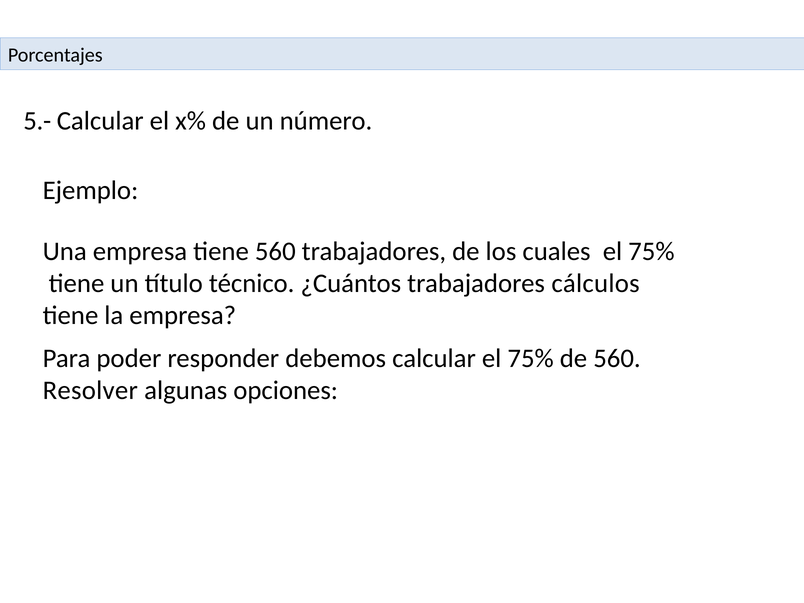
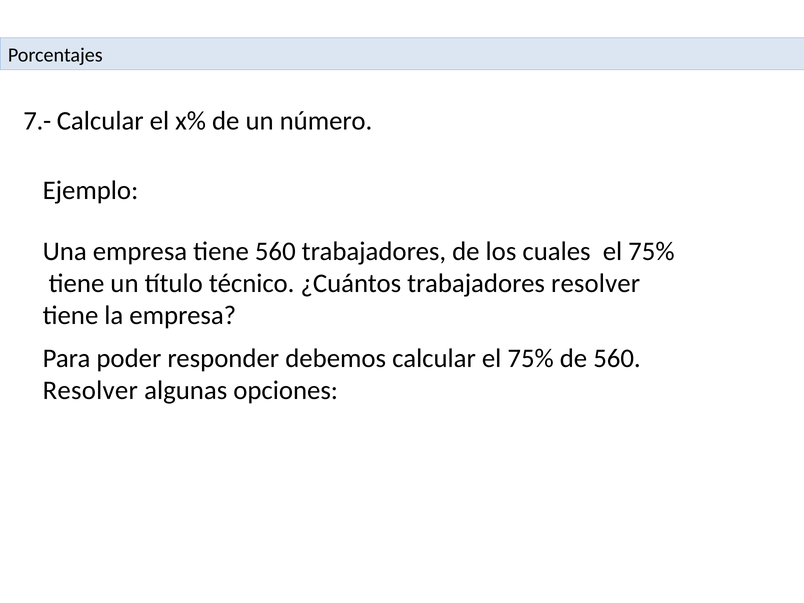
5.-: 5.- -> 7.- (37, 121)
trabajadores cálculos: cálculos -> resolver (596, 283)
